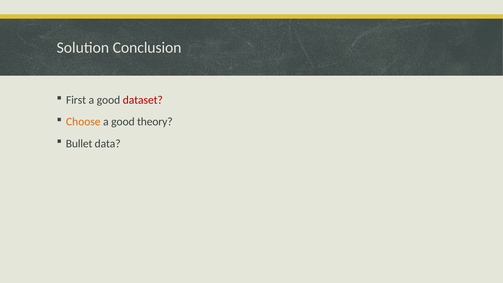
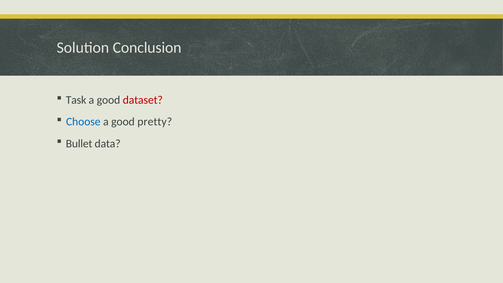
First: First -> Task (76, 100)
Choose colour: orange -> blue (83, 122)
theory: theory -> pretty (155, 122)
